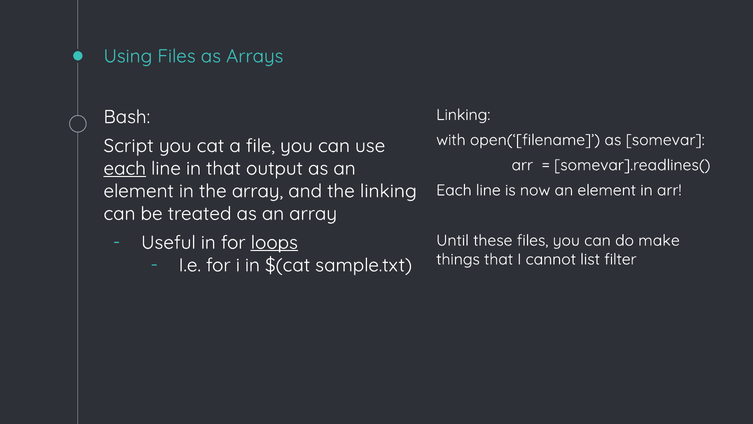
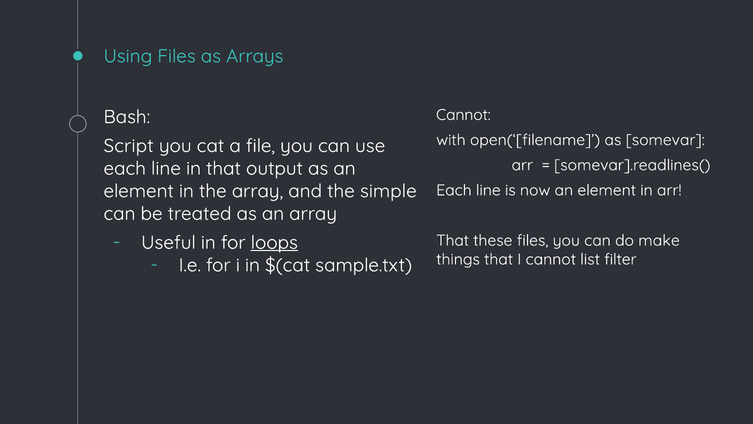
Linking: Linking -> Cannot (463, 115)
each underline: present -> none (125, 168)
the linking: linking -> simple (388, 191)
Until: Until -> That (453, 240)
